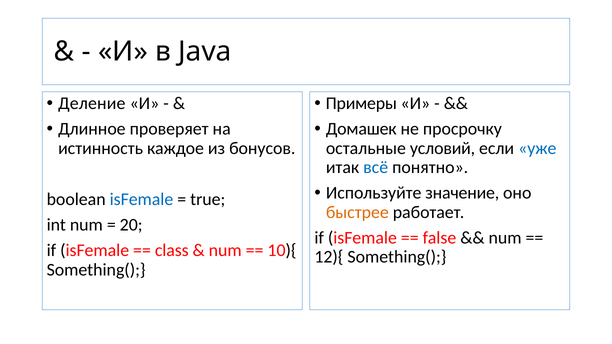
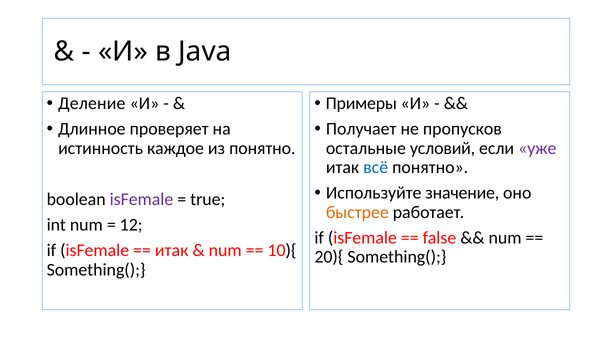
Домашек: Домашек -> Получает (361, 129)
просрочку: просрочку -> пропусков (462, 129)
из бонусов: бонусов -> понятно (262, 148)
уже colour: blue -> purple (537, 148)
isFemale colour: blue -> purple (141, 200)
20: 20 -> 12 (131, 225)
class: class -> итак (172, 251)
12){: 12){ -> 20){ (329, 257)
